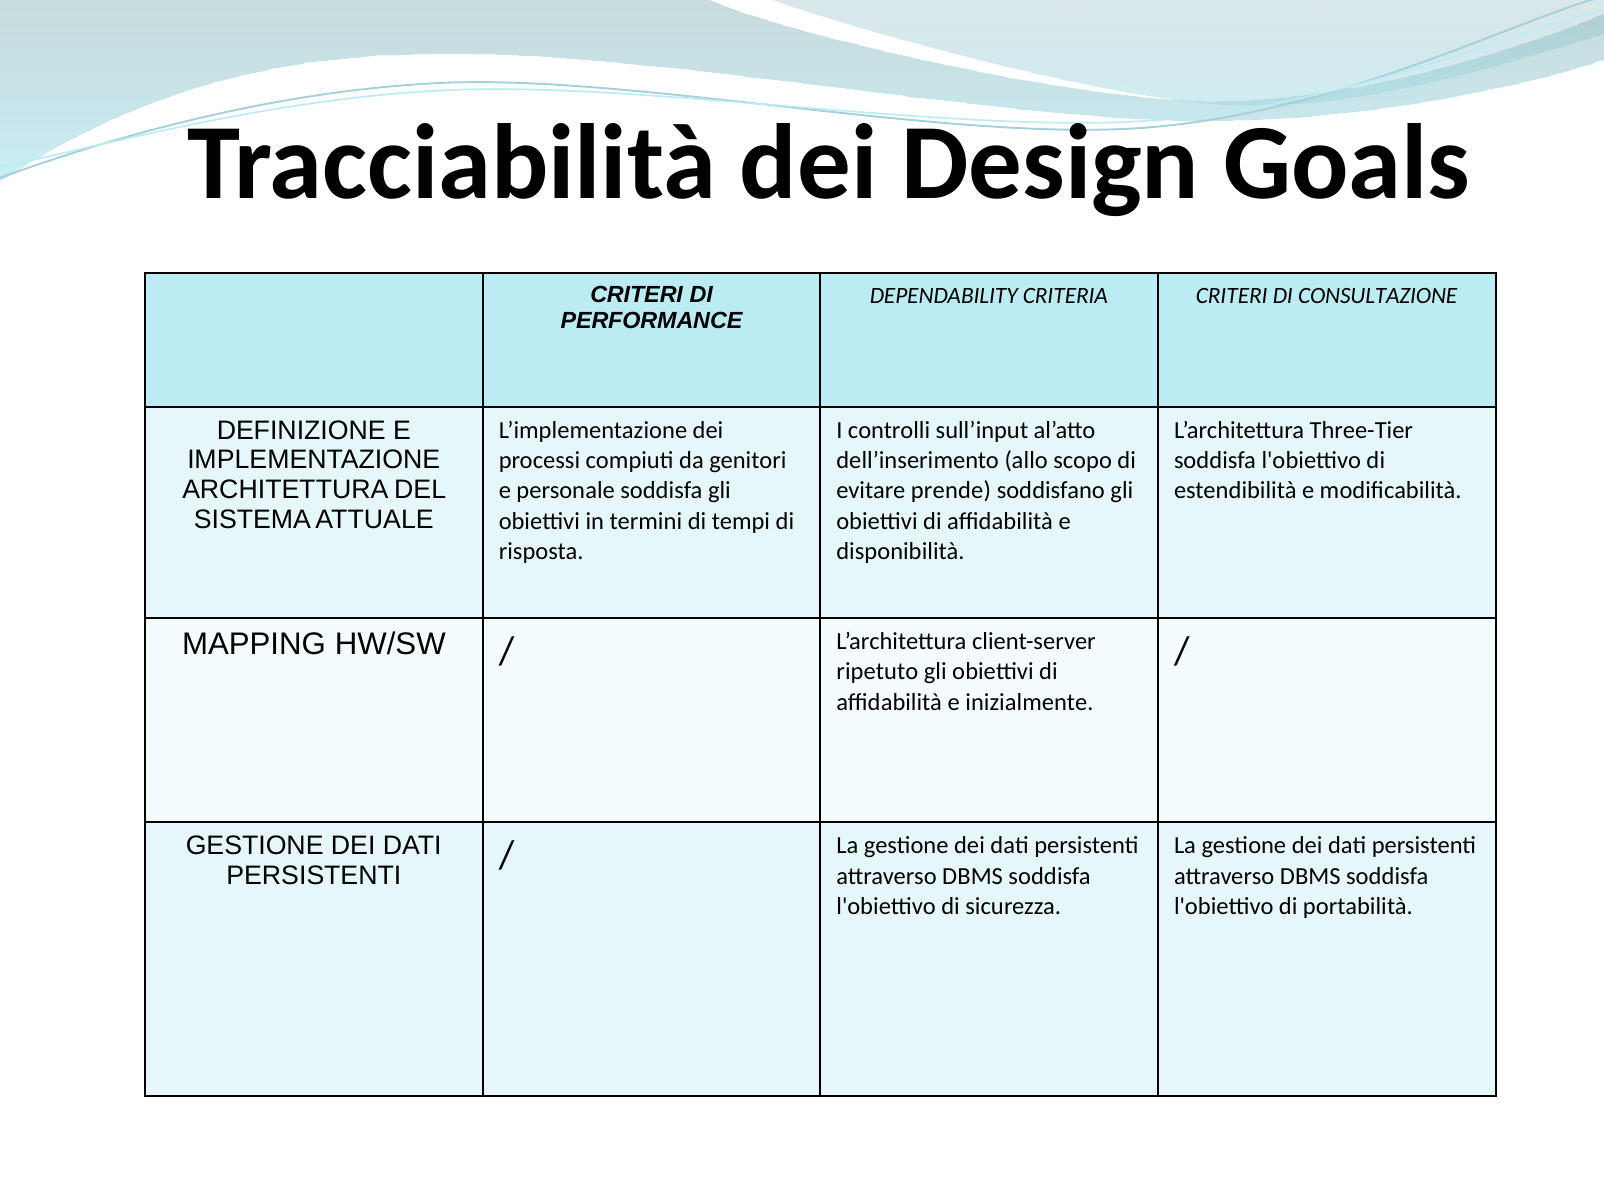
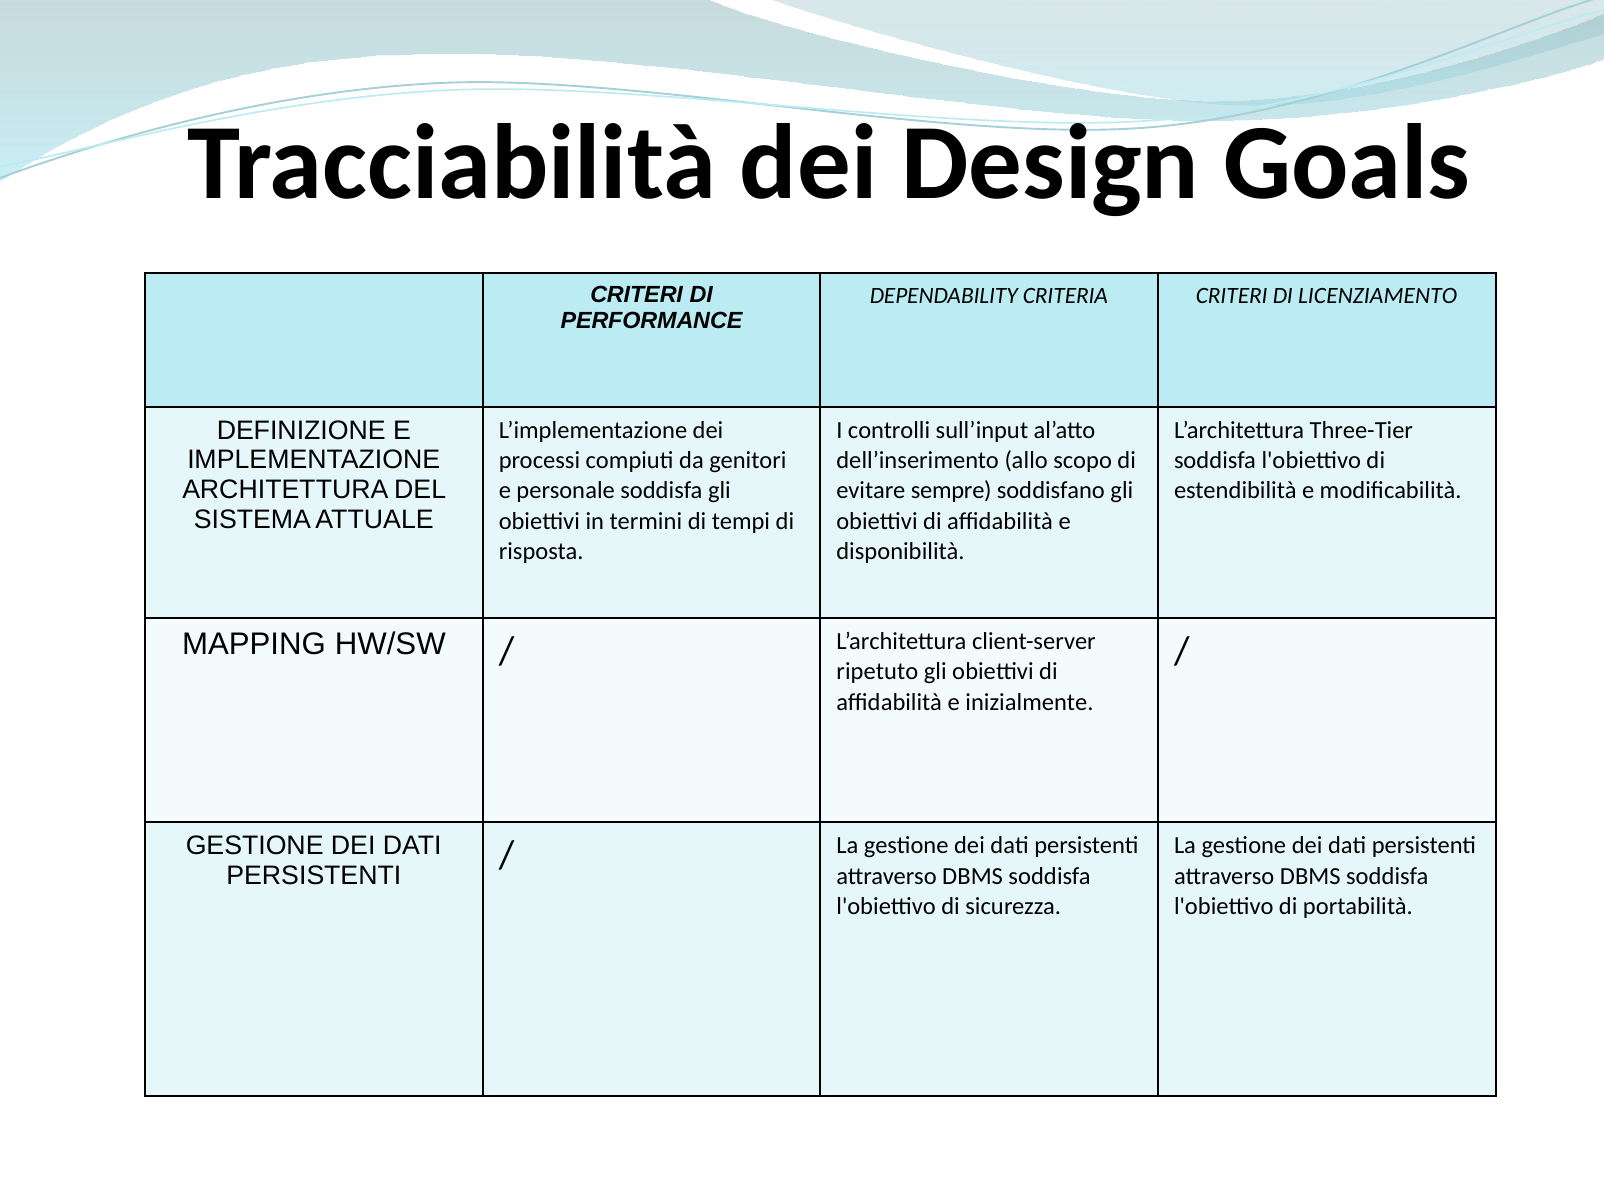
CONSULTAZIONE: CONSULTAZIONE -> LICENZIAMENTO (1378, 296)
prende: prende -> sempre (951, 491)
